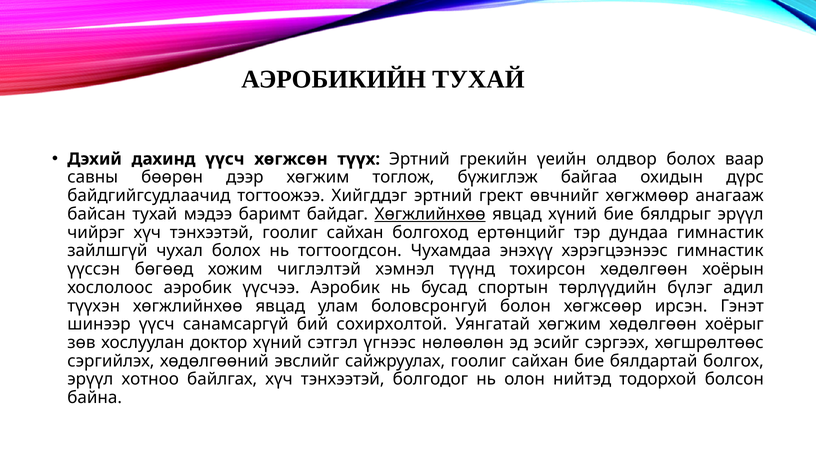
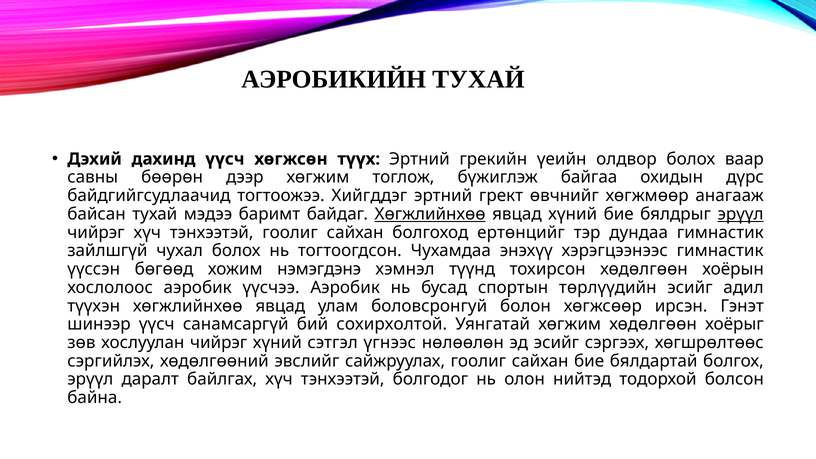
эрүүл underline: none -> present (741, 214)
чиглэлтэй: чиглэлтэй -> нэмэгдэнэ (319, 269)
төрлүүдийн бүлэг: бүлэг -> эсийг (690, 288)
хослуулан доктор: доктор -> чийрэг (219, 343)
хотноо: хотноо -> даралт (150, 379)
